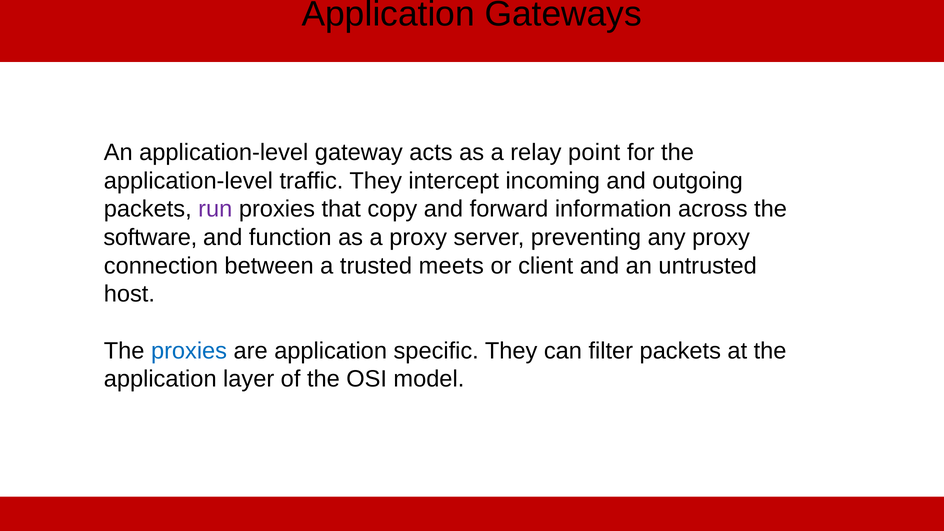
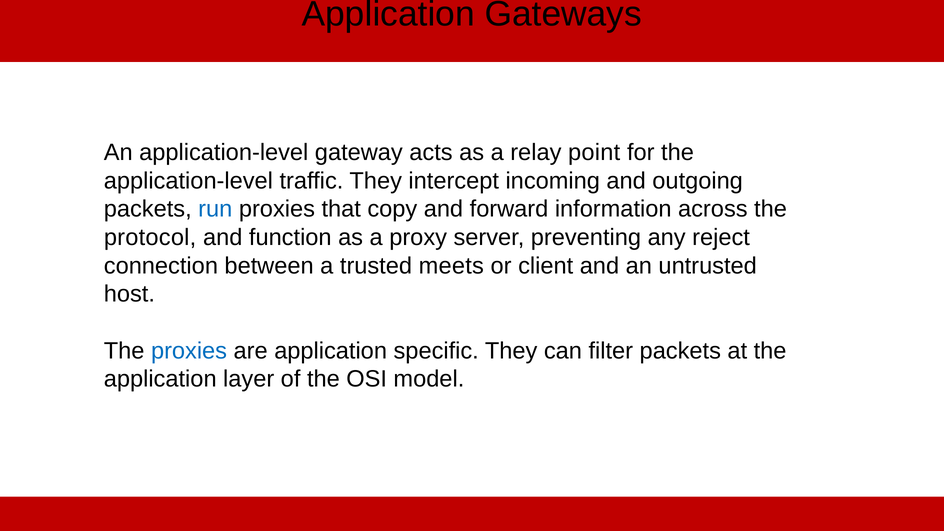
run colour: purple -> blue (215, 209)
software: software -> protocol (150, 237)
any proxy: proxy -> reject (721, 237)
